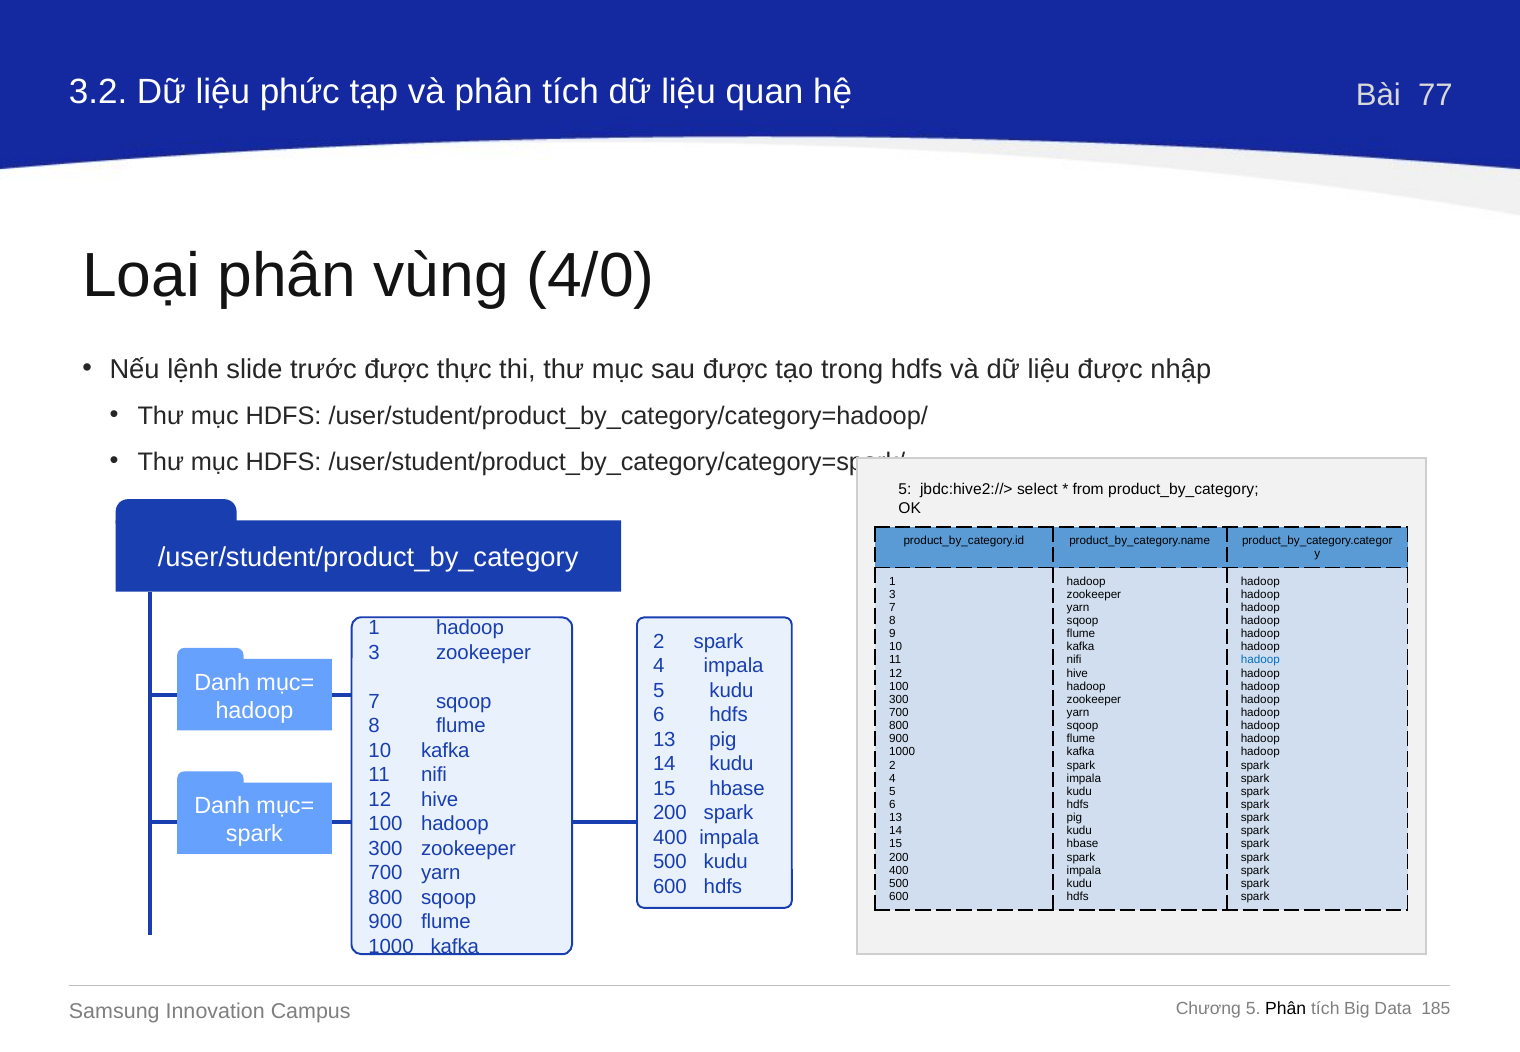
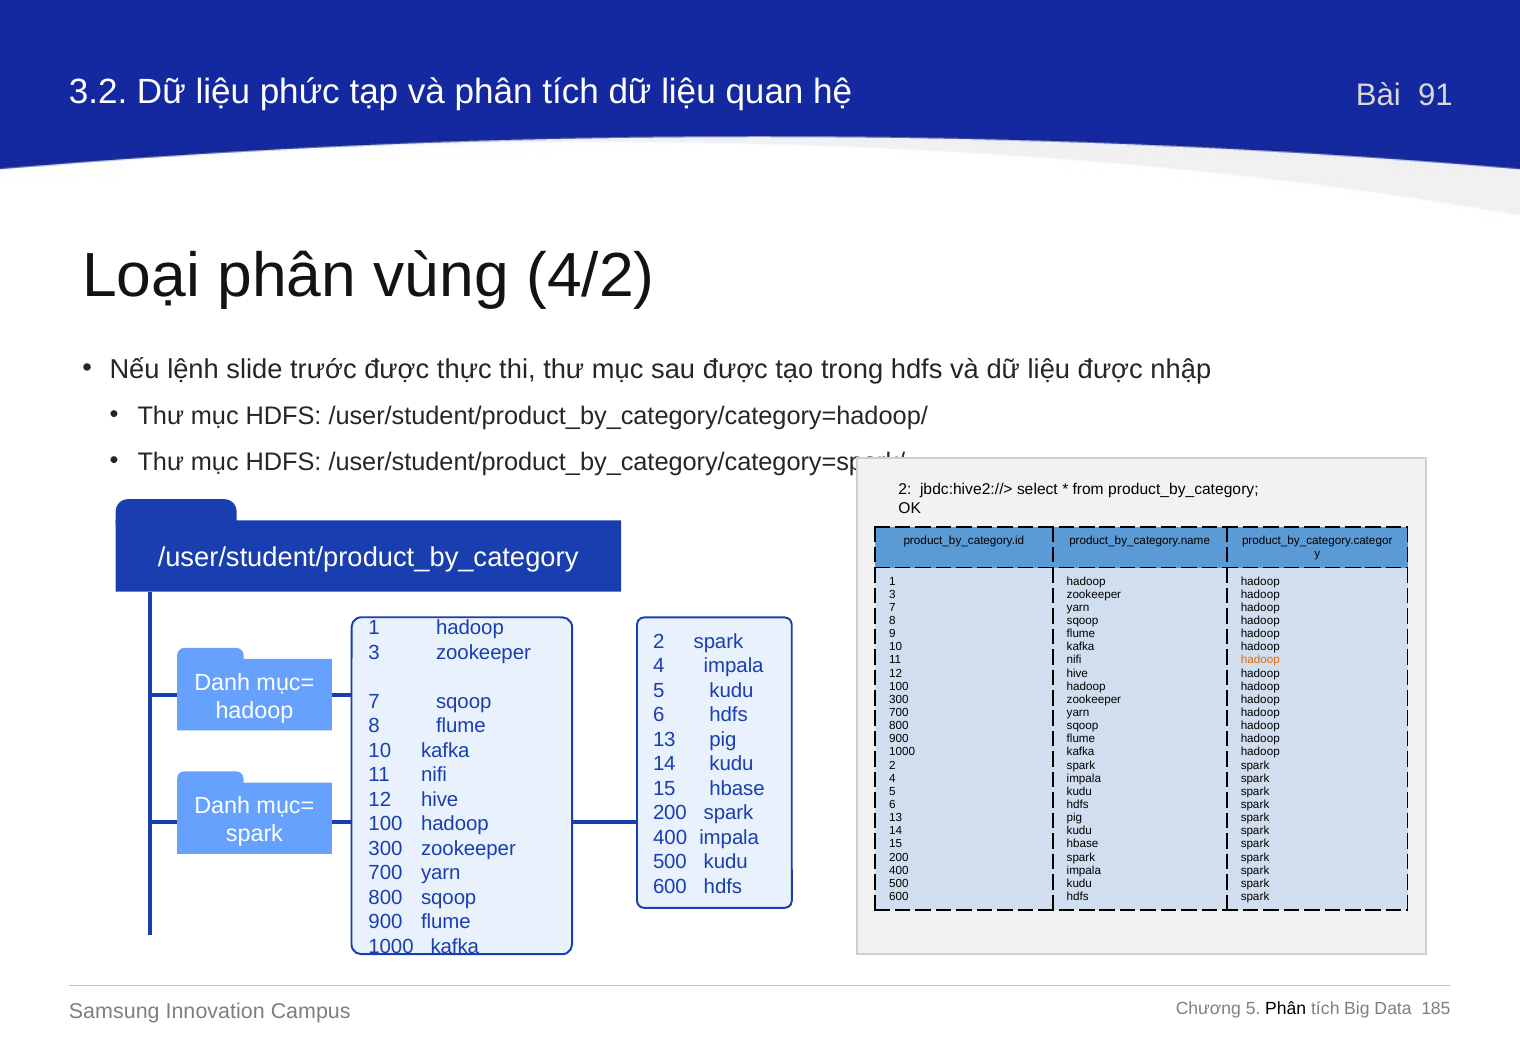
77: 77 -> 91 (1435, 95)
4/0: 4/0 -> 4/2 (590, 276)
5: 5 -> 2 (905, 490)
hadoop colour: blue -> orange (1260, 660)
